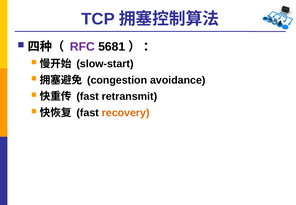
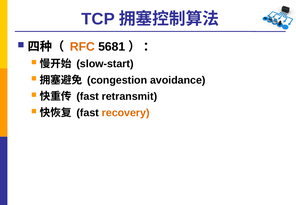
RFC colour: purple -> orange (82, 47)
